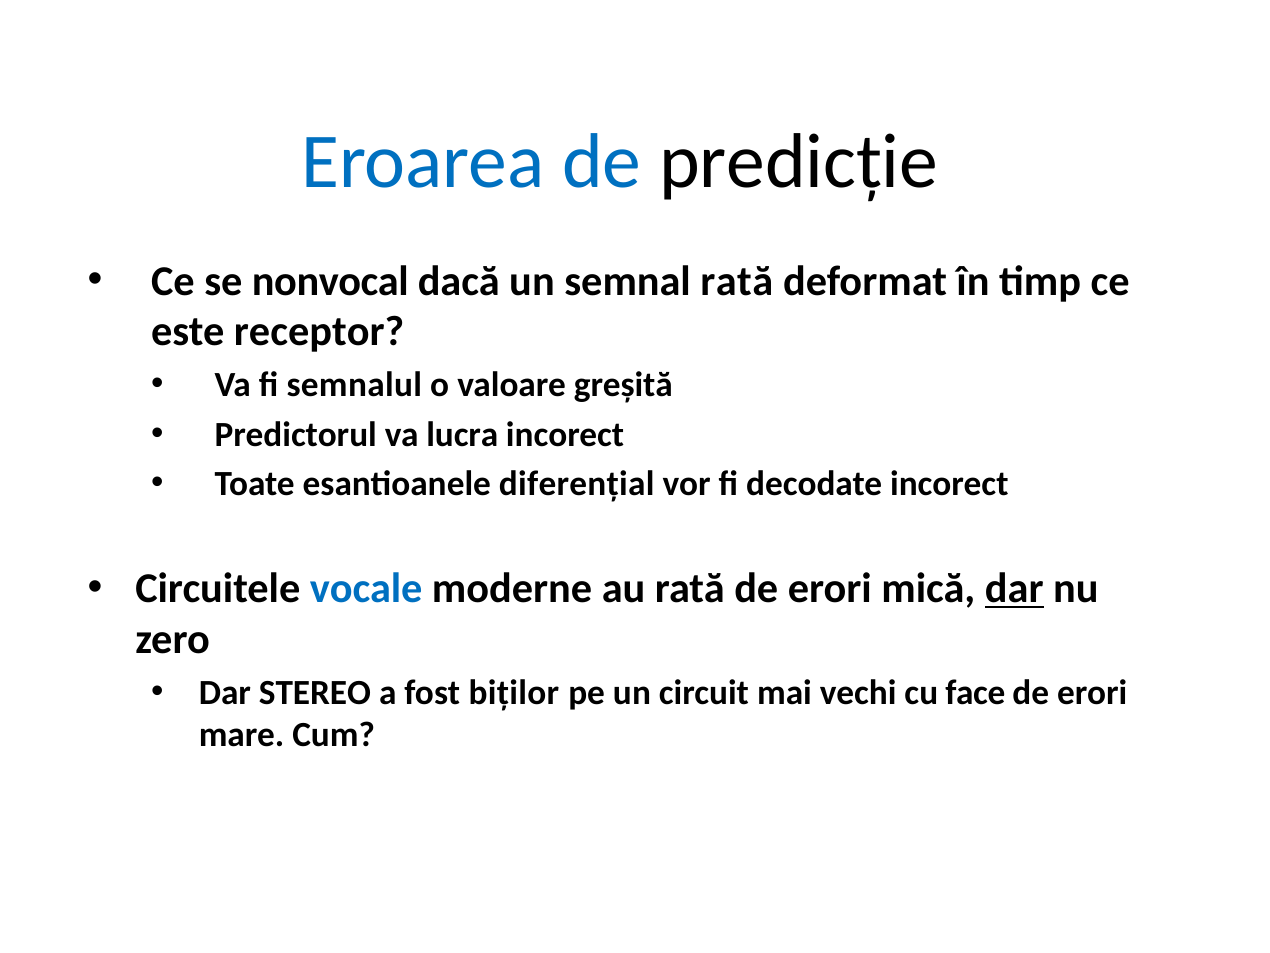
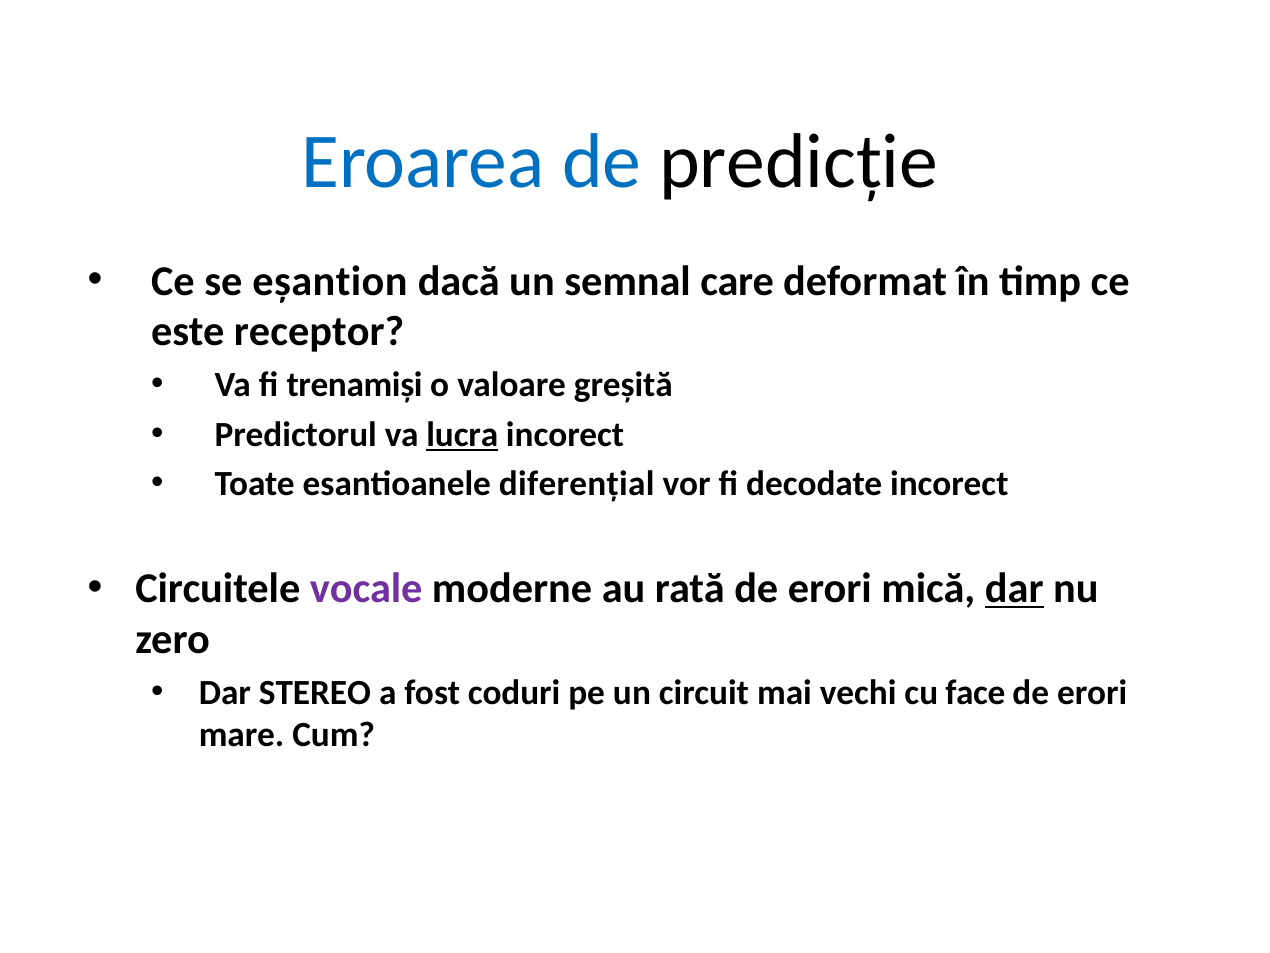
nonvocal: nonvocal -> eșantion (330, 281)
semnal rată: rată -> care (737, 281)
semnalul: semnalul -> trenamiși (355, 385)
lucra underline: none -> present (462, 434)
vocale colour: blue -> purple (366, 589)
biților: biților -> coduri (514, 693)
